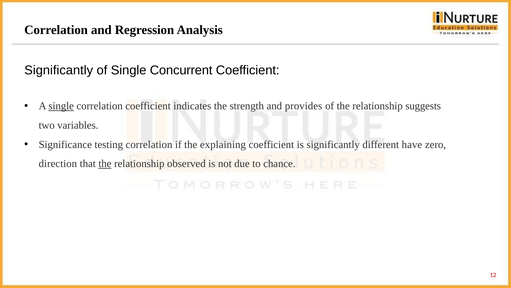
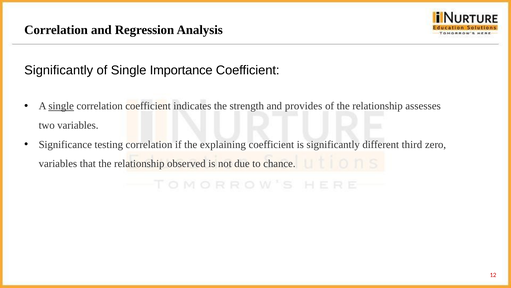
Concurrent: Concurrent -> Importance (181, 70)
suggests: suggests -> assesses (423, 106)
have: have -> third (412, 144)
direction: direction -> variables (58, 163)
the underline: present -> none (105, 163)
